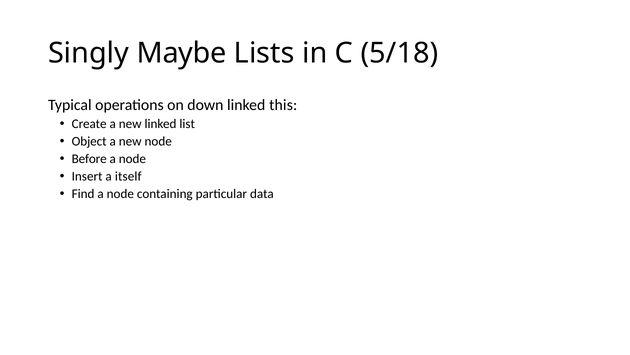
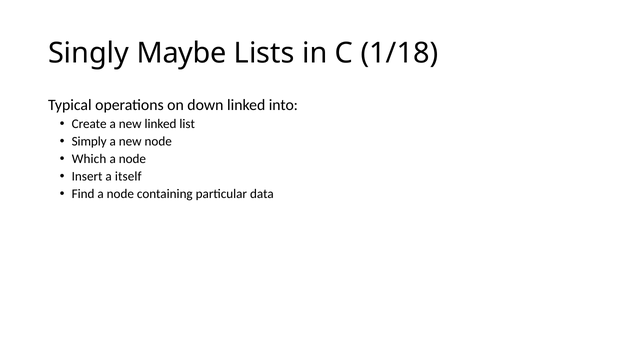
5/18: 5/18 -> 1/18 (399, 53)
this: this -> into (283, 105)
Object: Object -> Simply (89, 141)
Before: Before -> Which (89, 158)
